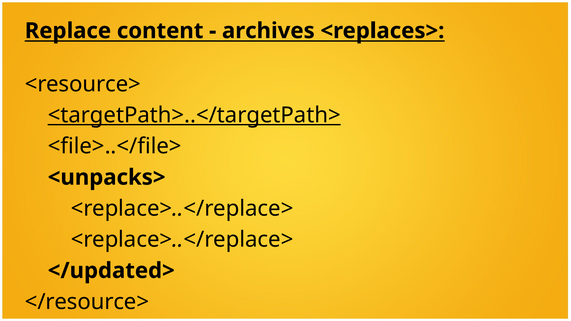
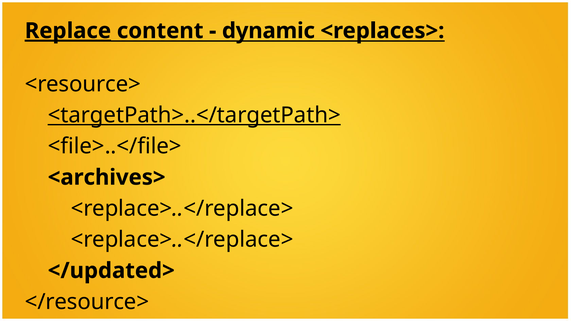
Replace underline: none -> present (68, 31)
archives: archives -> dynamic (268, 31)
<unpacks>: <unpacks> -> <archives> (107, 177)
